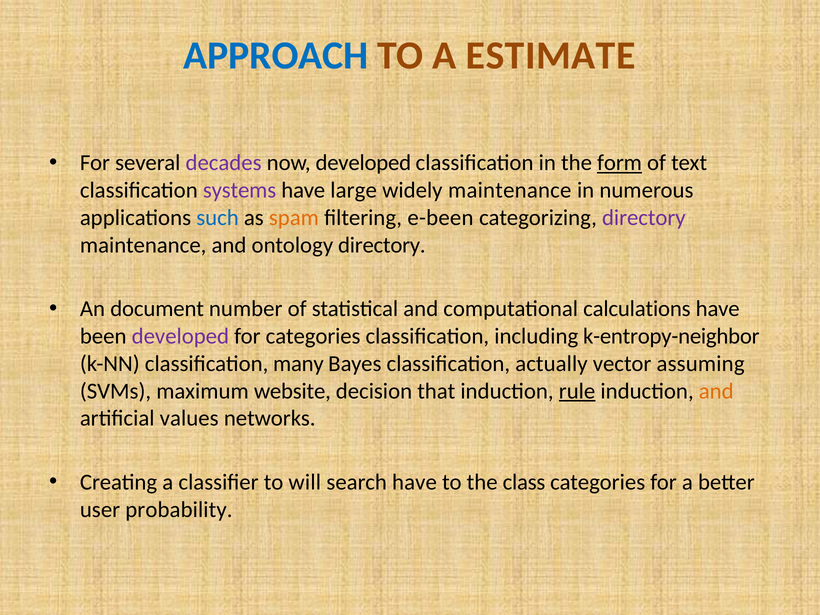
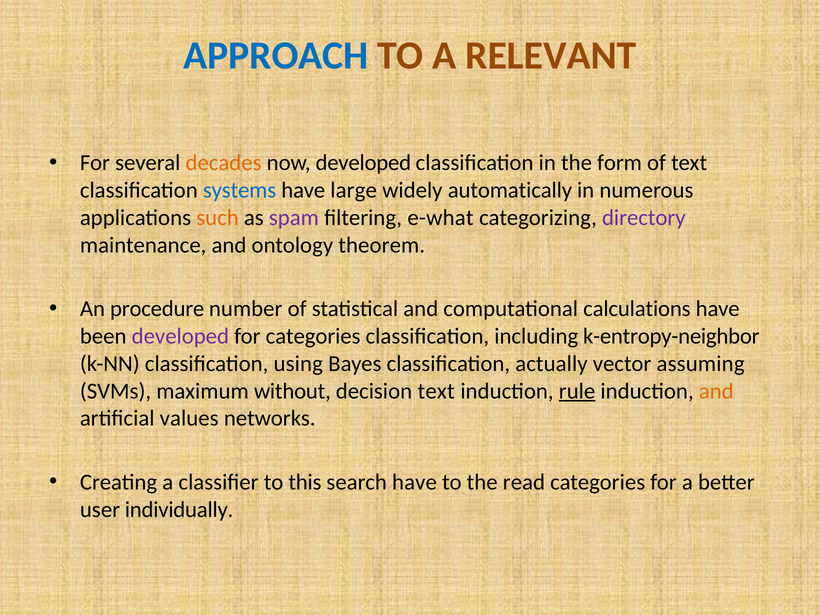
ESTIMATE: ESTIMATE -> RELEVANT (551, 55)
decades colour: purple -> orange (224, 163)
form underline: present -> none (620, 163)
systems colour: purple -> blue (240, 190)
widely maintenance: maintenance -> automatically (510, 190)
such colour: blue -> orange (218, 218)
spam colour: orange -> purple (294, 218)
e-been: e-been -> e-what (440, 218)
ontology directory: directory -> theorem (382, 245)
document: document -> procedure (157, 309)
many: many -> using (298, 364)
website: website -> without (292, 391)
decision that: that -> text (436, 391)
will: will -> this (305, 482)
class: class -> read (524, 482)
probability: probability -> individually (179, 510)
